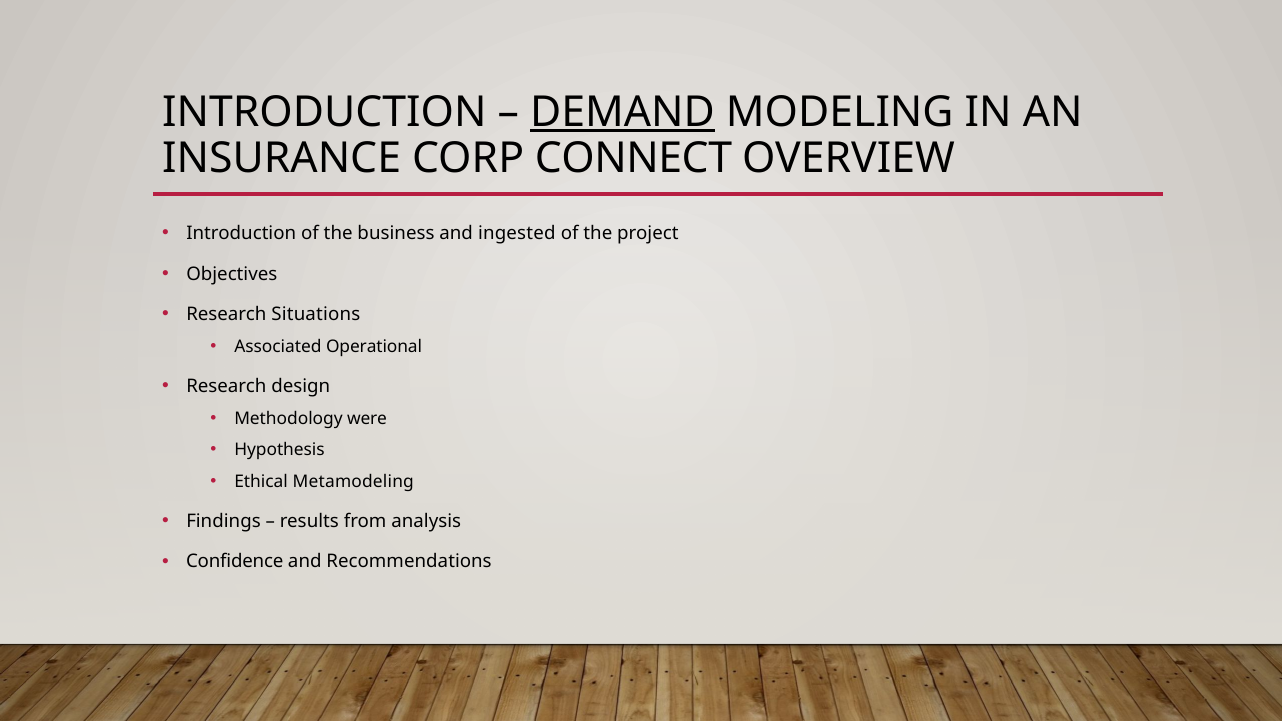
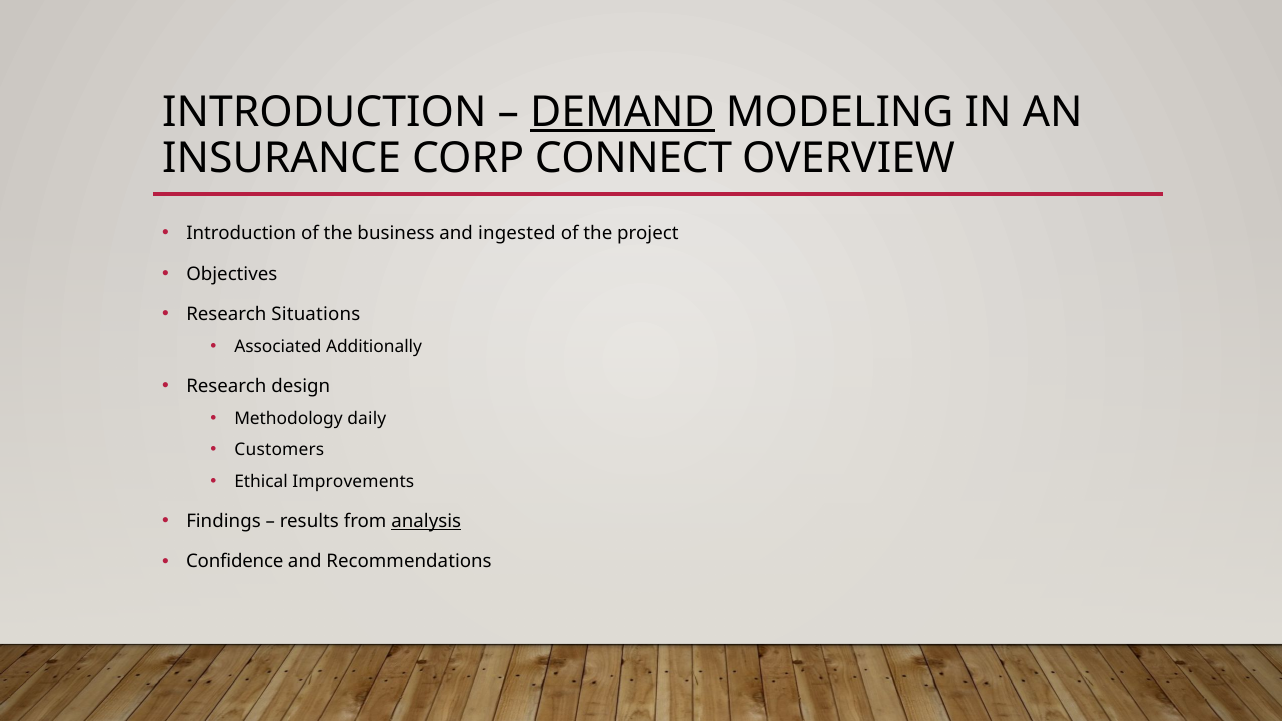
Operational: Operational -> Additionally (374, 347)
were: were -> daily (367, 419)
Hypothesis: Hypothesis -> Customers (279, 450)
Metamodeling: Metamodeling -> Improvements (353, 482)
analysis underline: none -> present (426, 522)
